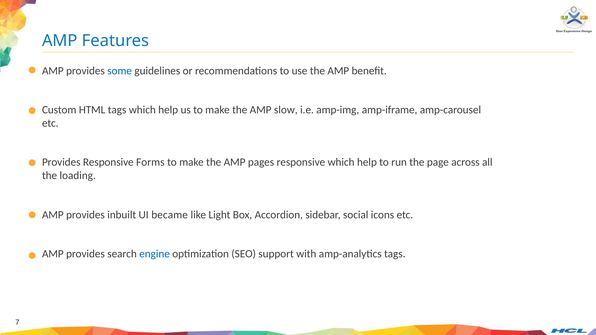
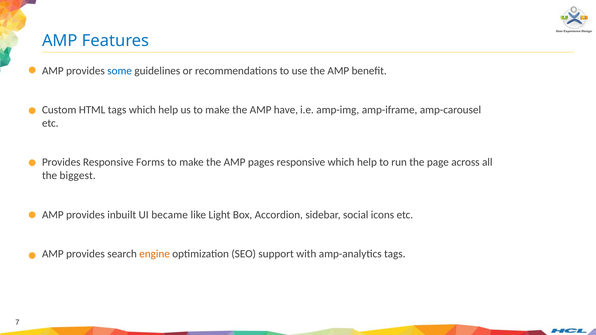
slow: slow -> have (286, 110)
loading: loading -> biggest (78, 176)
engine colour: blue -> orange (155, 254)
